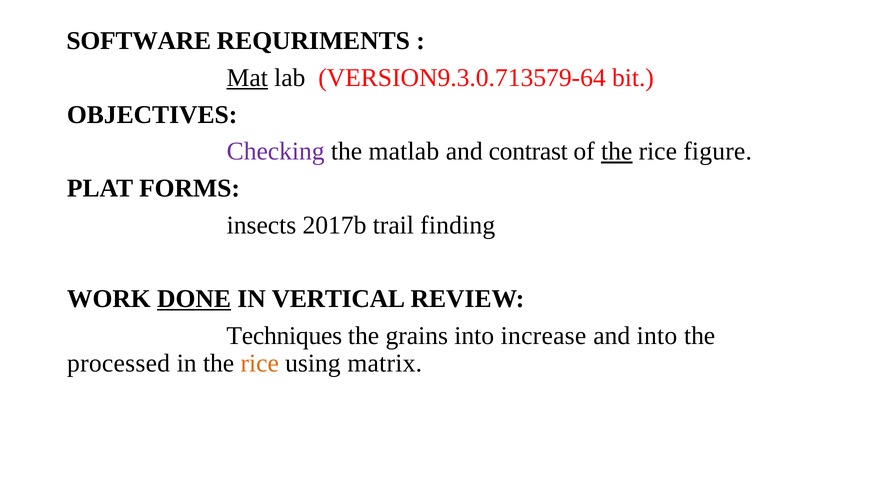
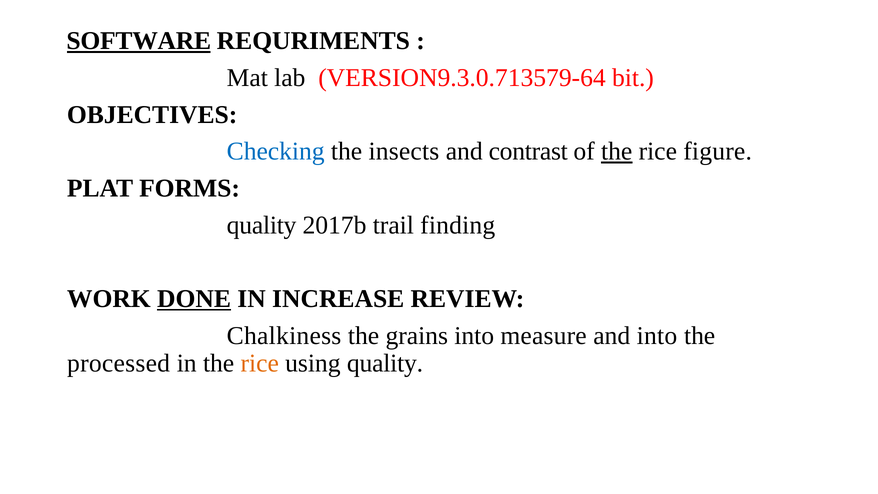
SOFTWARE underline: none -> present (139, 41)
Mat underline: present -> none (247, 78)
Checking colour: purple -> blue (276, 151)
matlab: matlab -> insects (404, 151)
insects: insects -> quality (262, 225)
VERTICAL: VERTICAL -> INCREASE (338, 299)
Techniques: Techniques -> Chalkiness (284, 335)
increase: increase -> measure (544, 335)
using matrix: matrix -> quality (385, 363)
